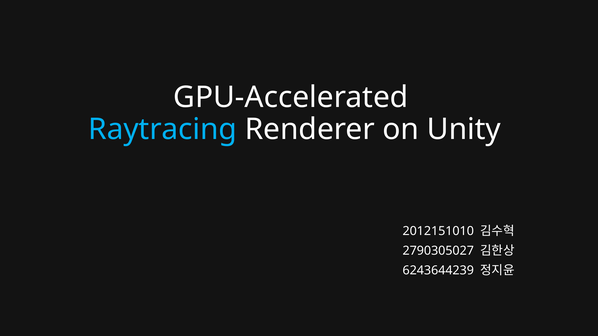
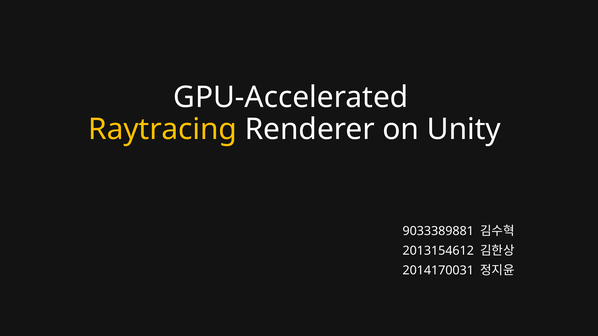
Raytracing colour: light blue -> yellow (163, 130)
2012151010: 2012151010 -> 9033389881 (438, 231)
2790305027: 2790305027 -> 2013154612 (438, 251)
6243644239: 6243644239 -> 2014170031 (438, 271)
